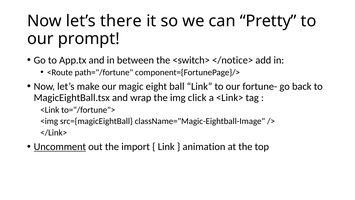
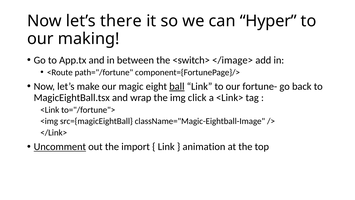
Pretty: Pretty -> Hyper (268, 21)
prompt: prompt -> making (89, 39)
</notice>: </notice> -> </image> (233, 60)
ball underline: none -> present (177, 86)
